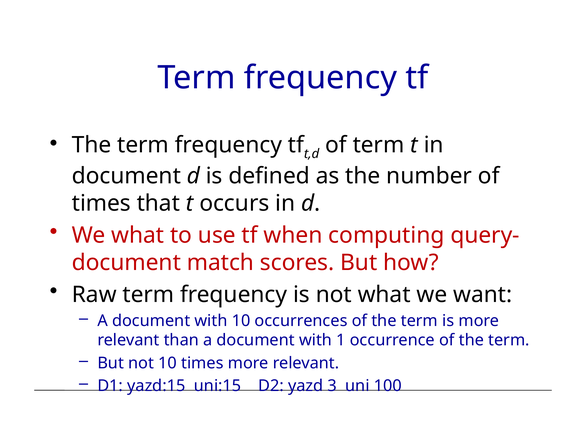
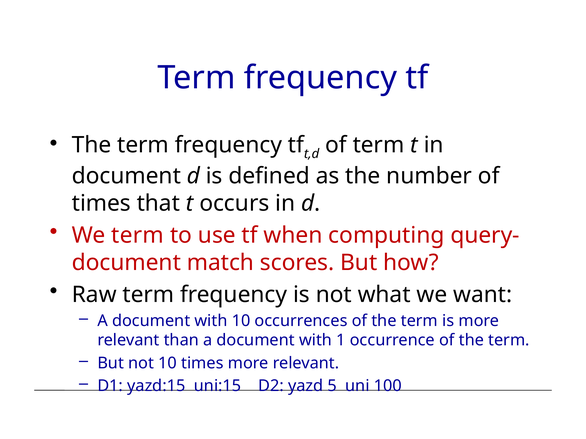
We what: what -> term (138, 236)
3: 3 -> 5 (332, 386)
